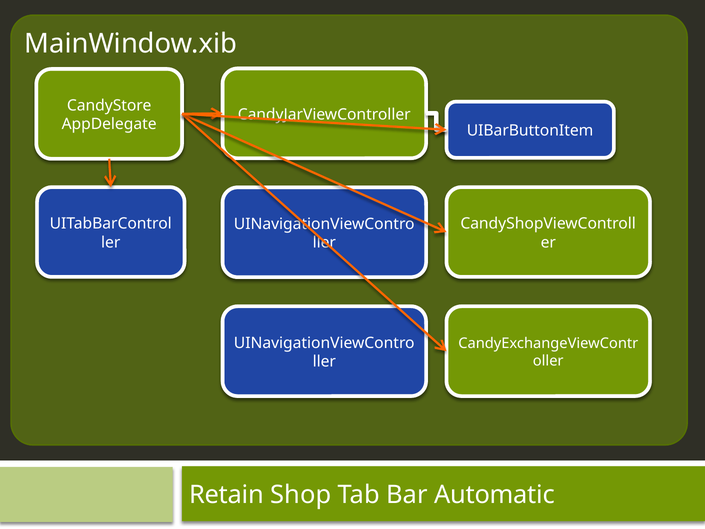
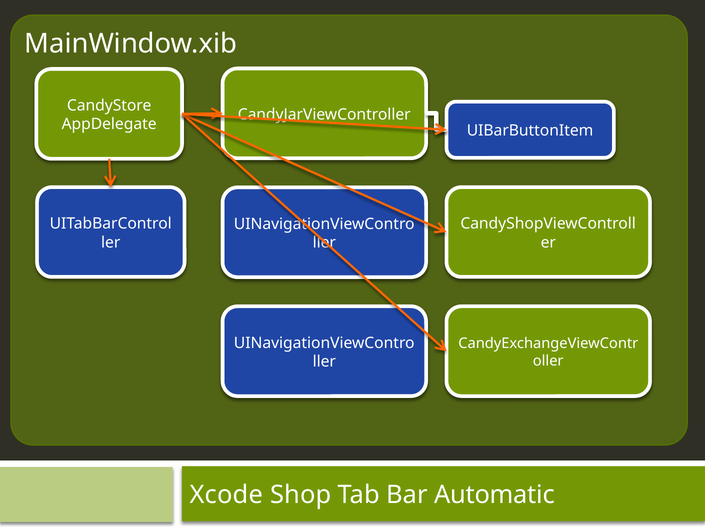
Retain: Retain -> Xcode (226, 495)
